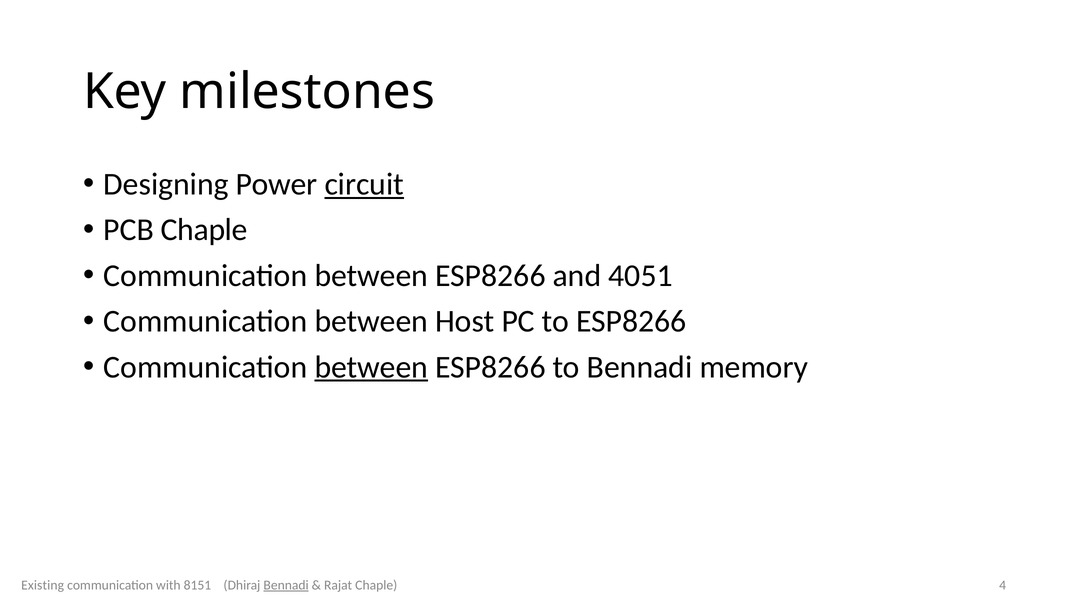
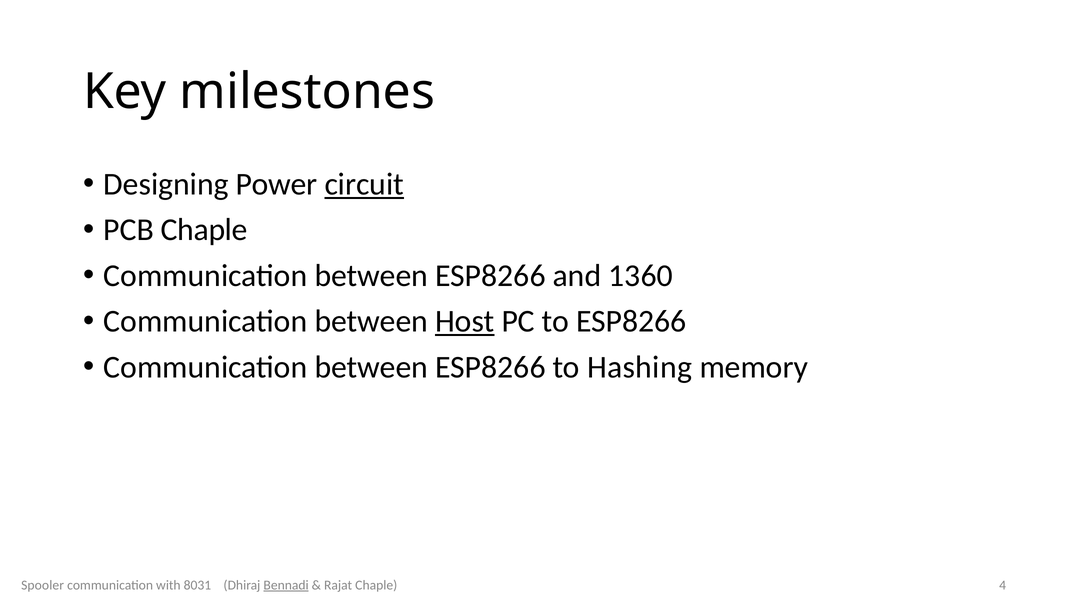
4051: 4051 -> 1360 (641, 275)
Host underline: none -> present (465, 321)
between underline: present -> none (371, 367)
to Bennadi: Bennadi -> Hashing (639, 367)
Existing: Existing -> Spooler (43, 585)
8151: 8151 -> 8031 (197, 585)
